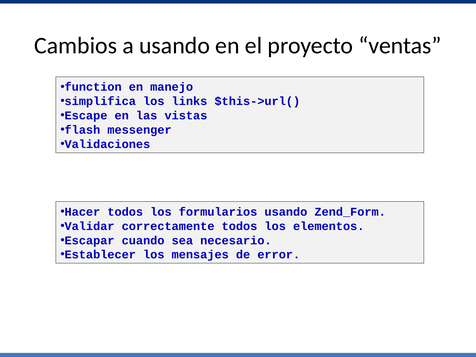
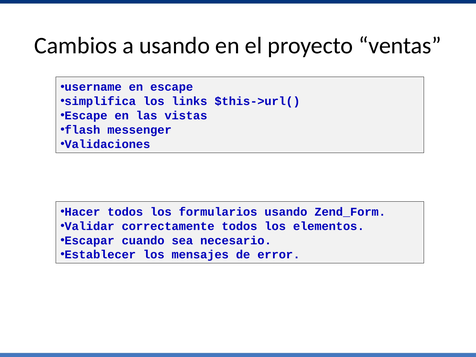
function: function -> username (93, 87)
en manejo: manejo -> escape (172, 87)
